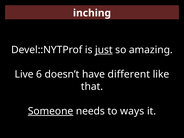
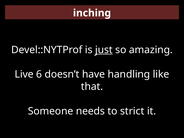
different: different -> handling (129, 74)
Someone underline: present -> none (51, 111)
ways: ways -> strict (132, 111)
